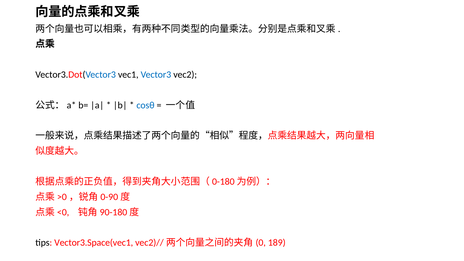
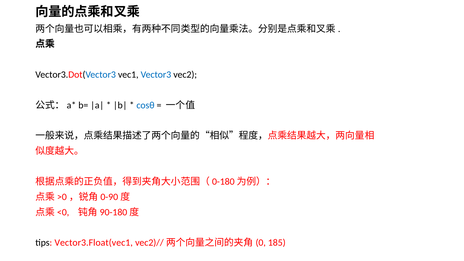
Vector3.Space(vec1: Vector3.Space(vec1 -> Vector3.Float(vec1 (94, 243)
189: 189 -> 185 (277, 243)
